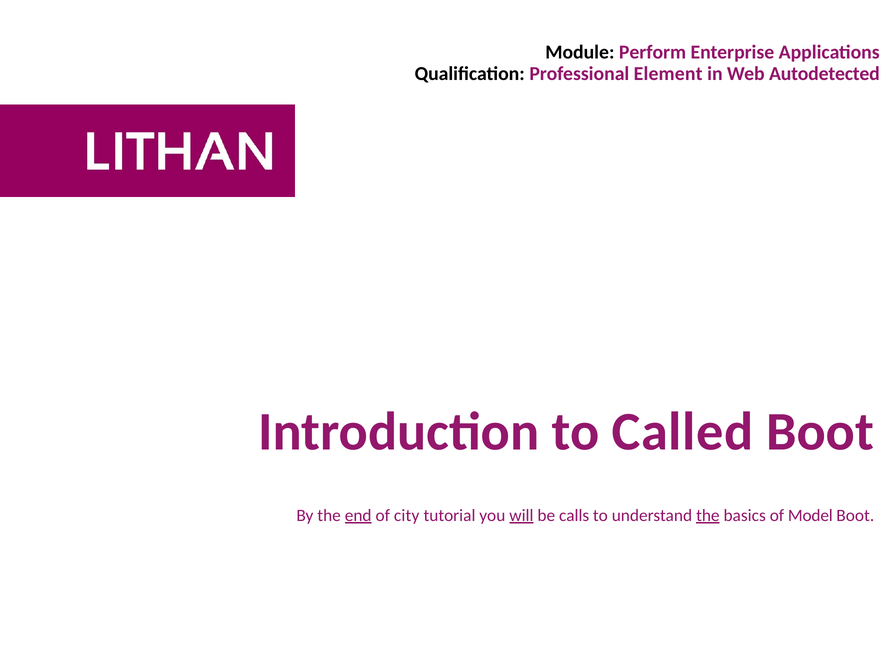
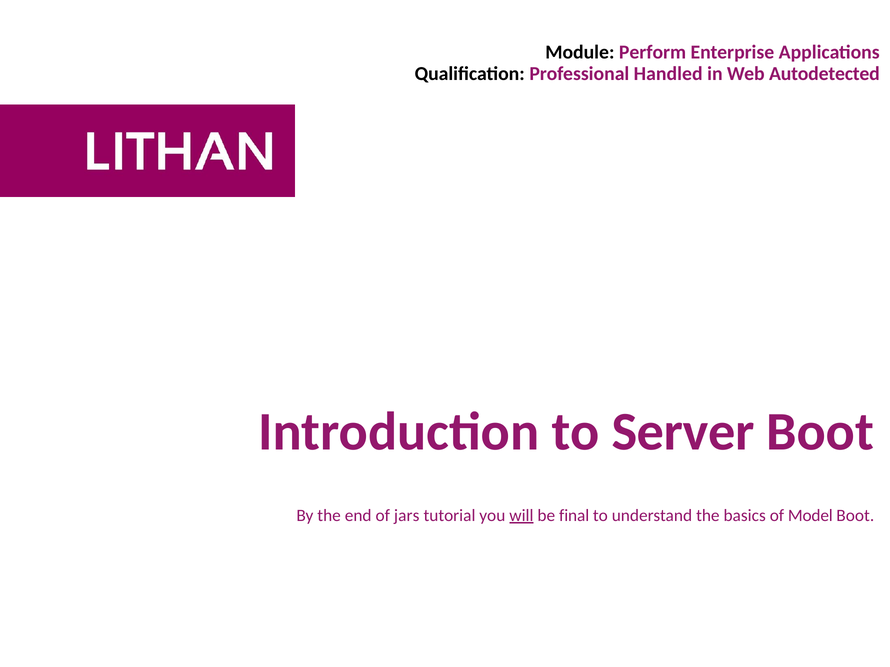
Element: Element -> Handled (668, 74)
Called: Called -> Server (683, 432)
end underline: present -> none (358, 516)
city: city -> jars (407, 516)
calls: calls -> final (574, 516)
the underline: present -> none (708, 516)
